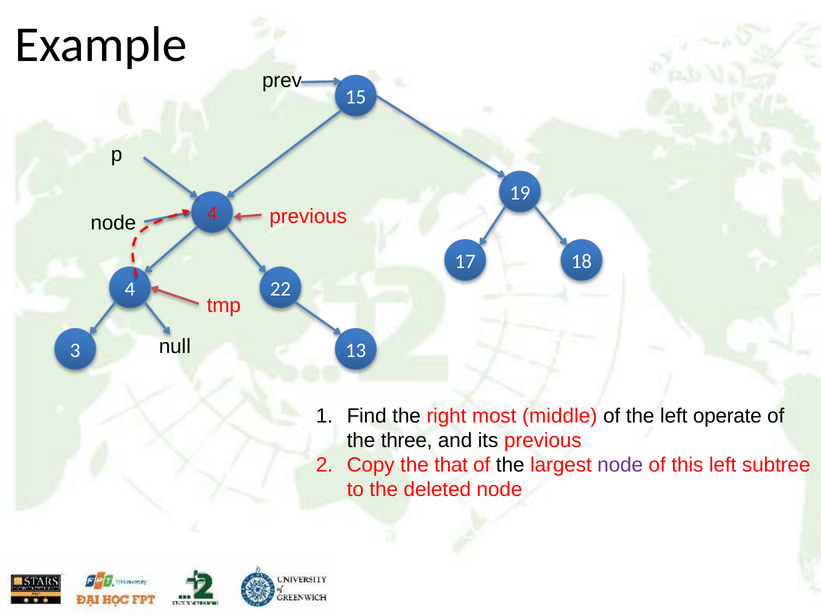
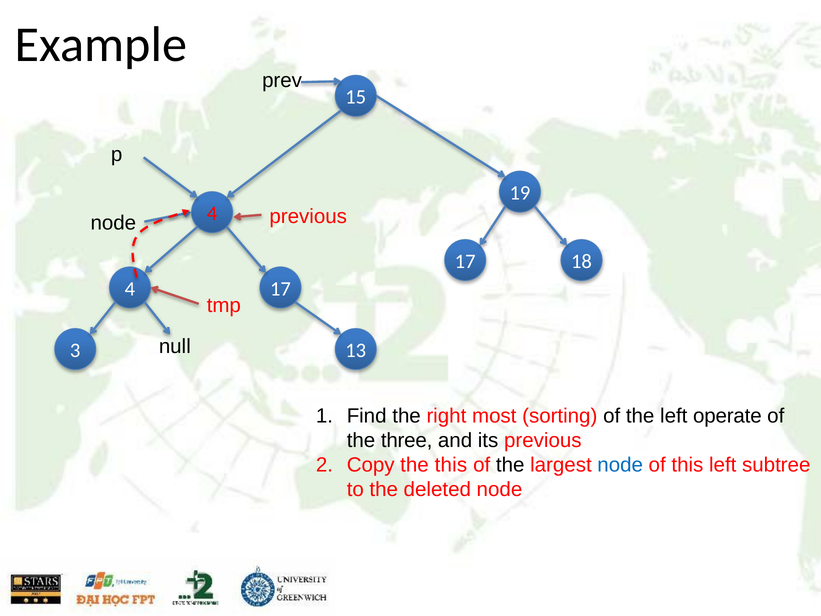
22: 22 -> 17 (280, 289)
middle: middle -> sorting (560, 416)
the that: that -> this (451, 465)
node colour: purple -> blue (620, 465)
